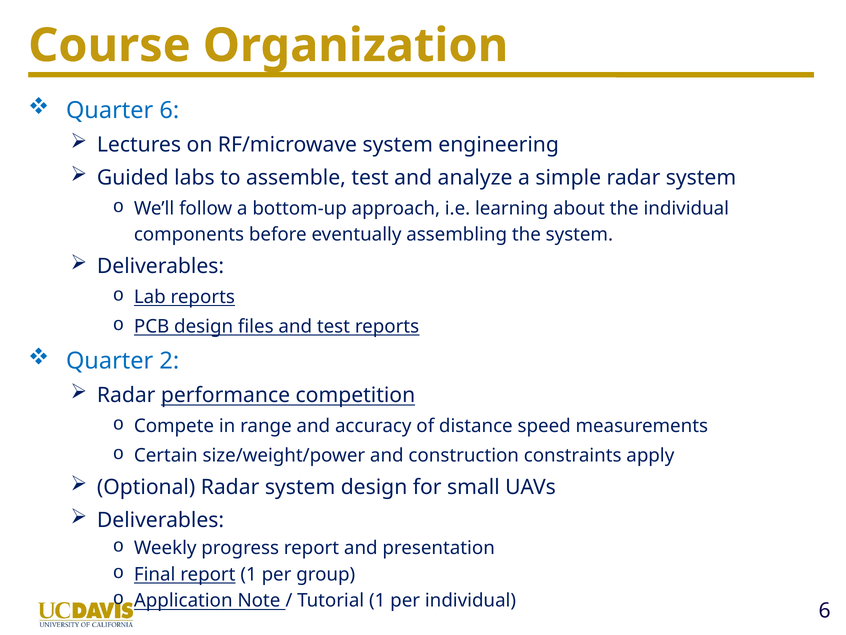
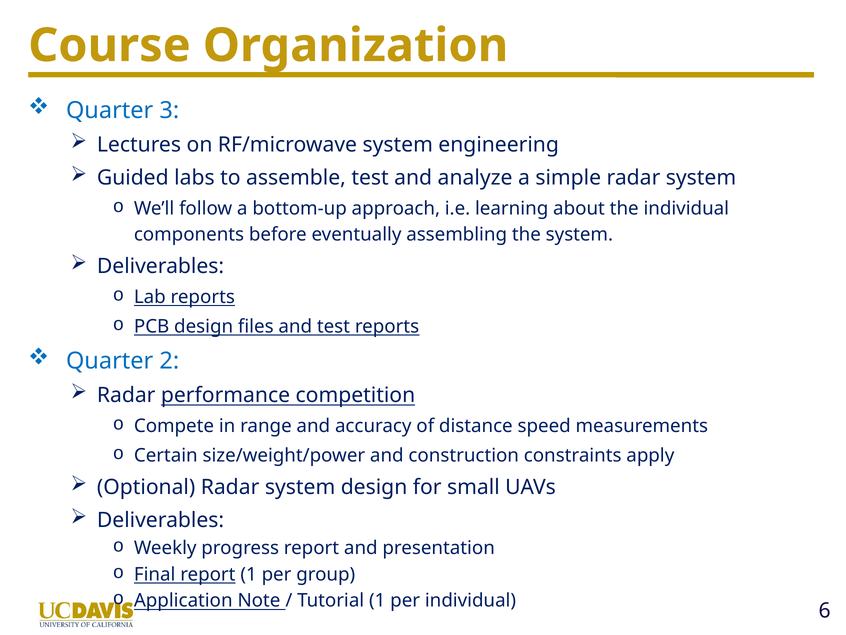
Quarter 6: 6 -> 3 (169, 110)
